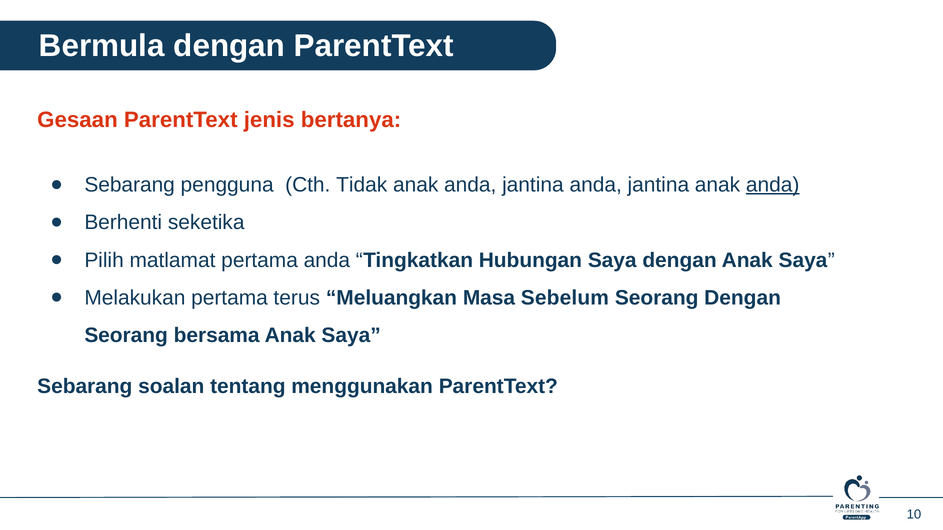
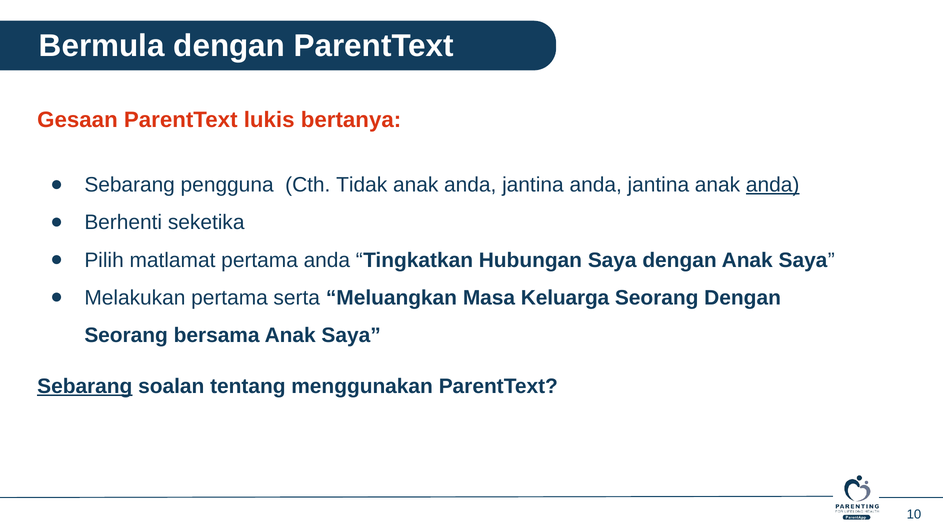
jenis: jenis -> lukis (269, 120)
terus: terus -> serta (297, 298)
Sebelum: Sebelum -> Keluarga (565, 298)
Sebarang underline: none -> present (85, 387)
